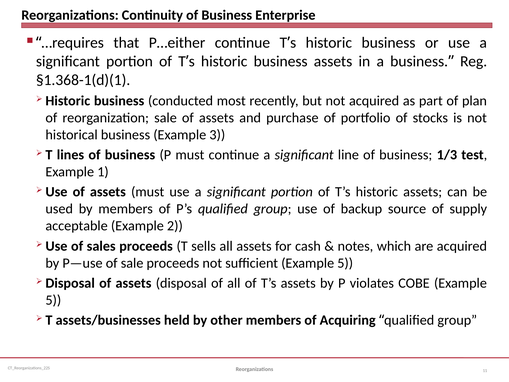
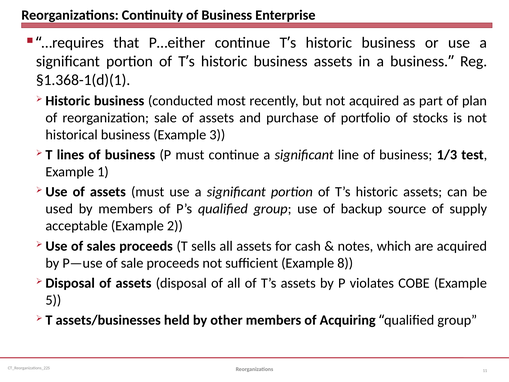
sufficient Example 5: 5 -> 8 (345, 263)
